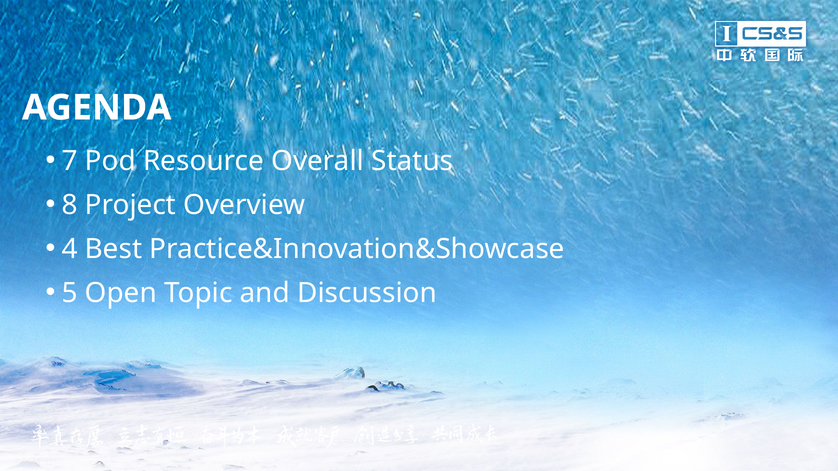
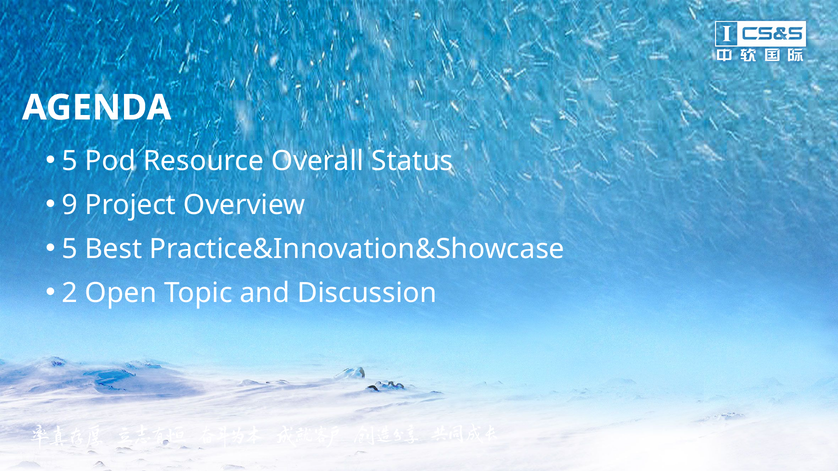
7: 7 -> 5 (70, 161)
8: 8 -> 9 (70, 205)
4: 4 -> 5 (70, 249)
5: 5 -> 2 (70, 293)
